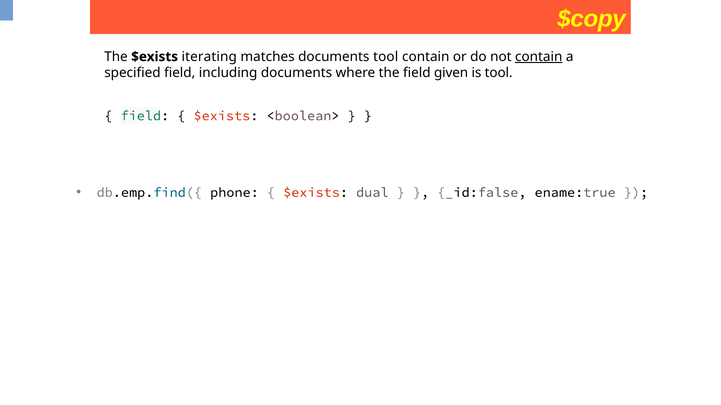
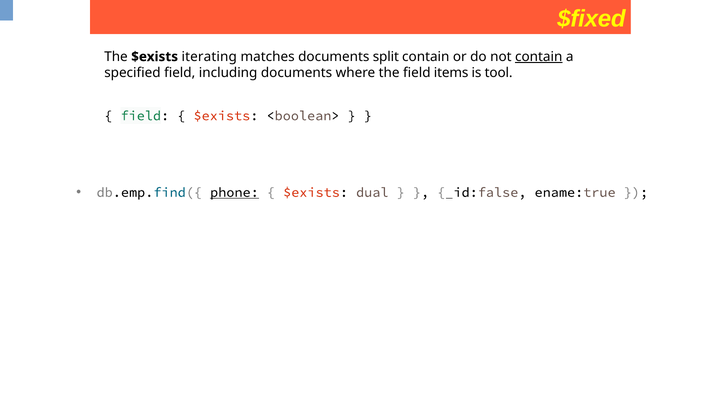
$copy: $copy -> $fixed (591, 19)
documents tool: tool -> split (386, 57)
given: given -> items (451, 73)
phone underline: none -> present (234, 193)
